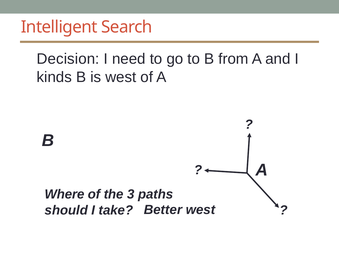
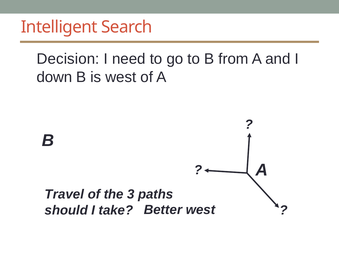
kinds: kinds -> down (54, 77)
Where: Where -> Travel (64, 194)
